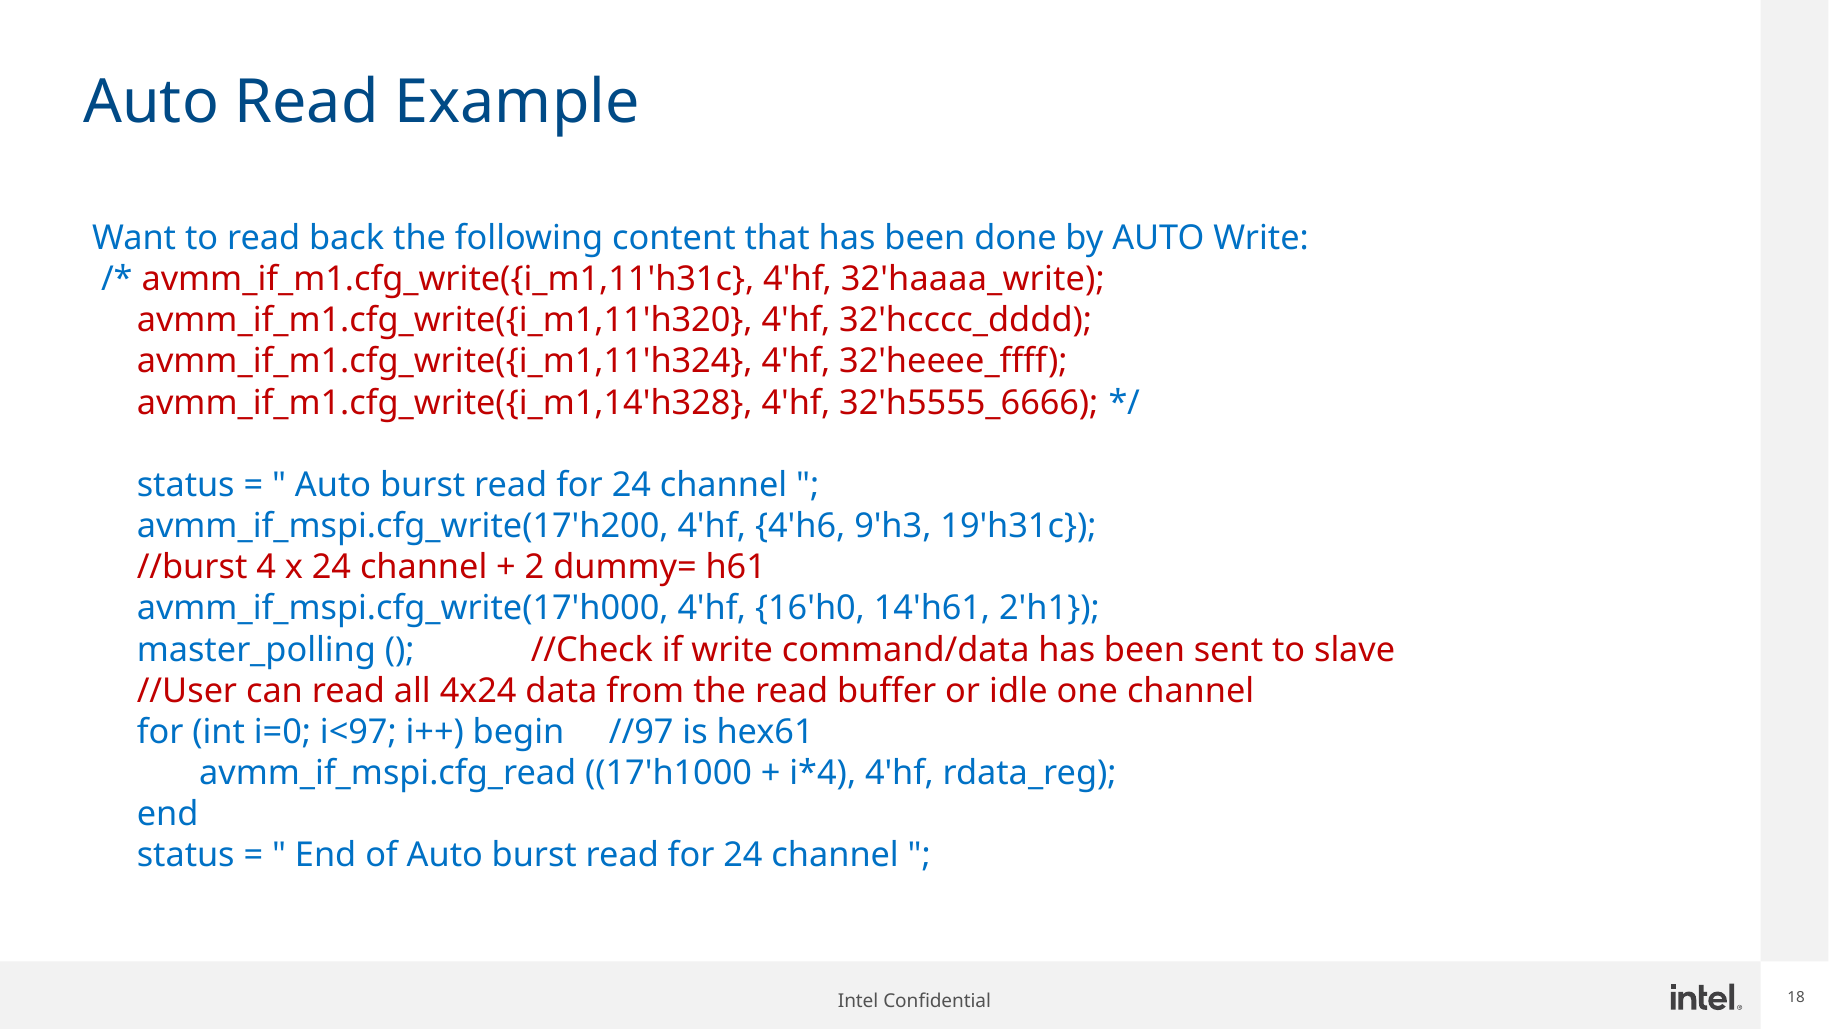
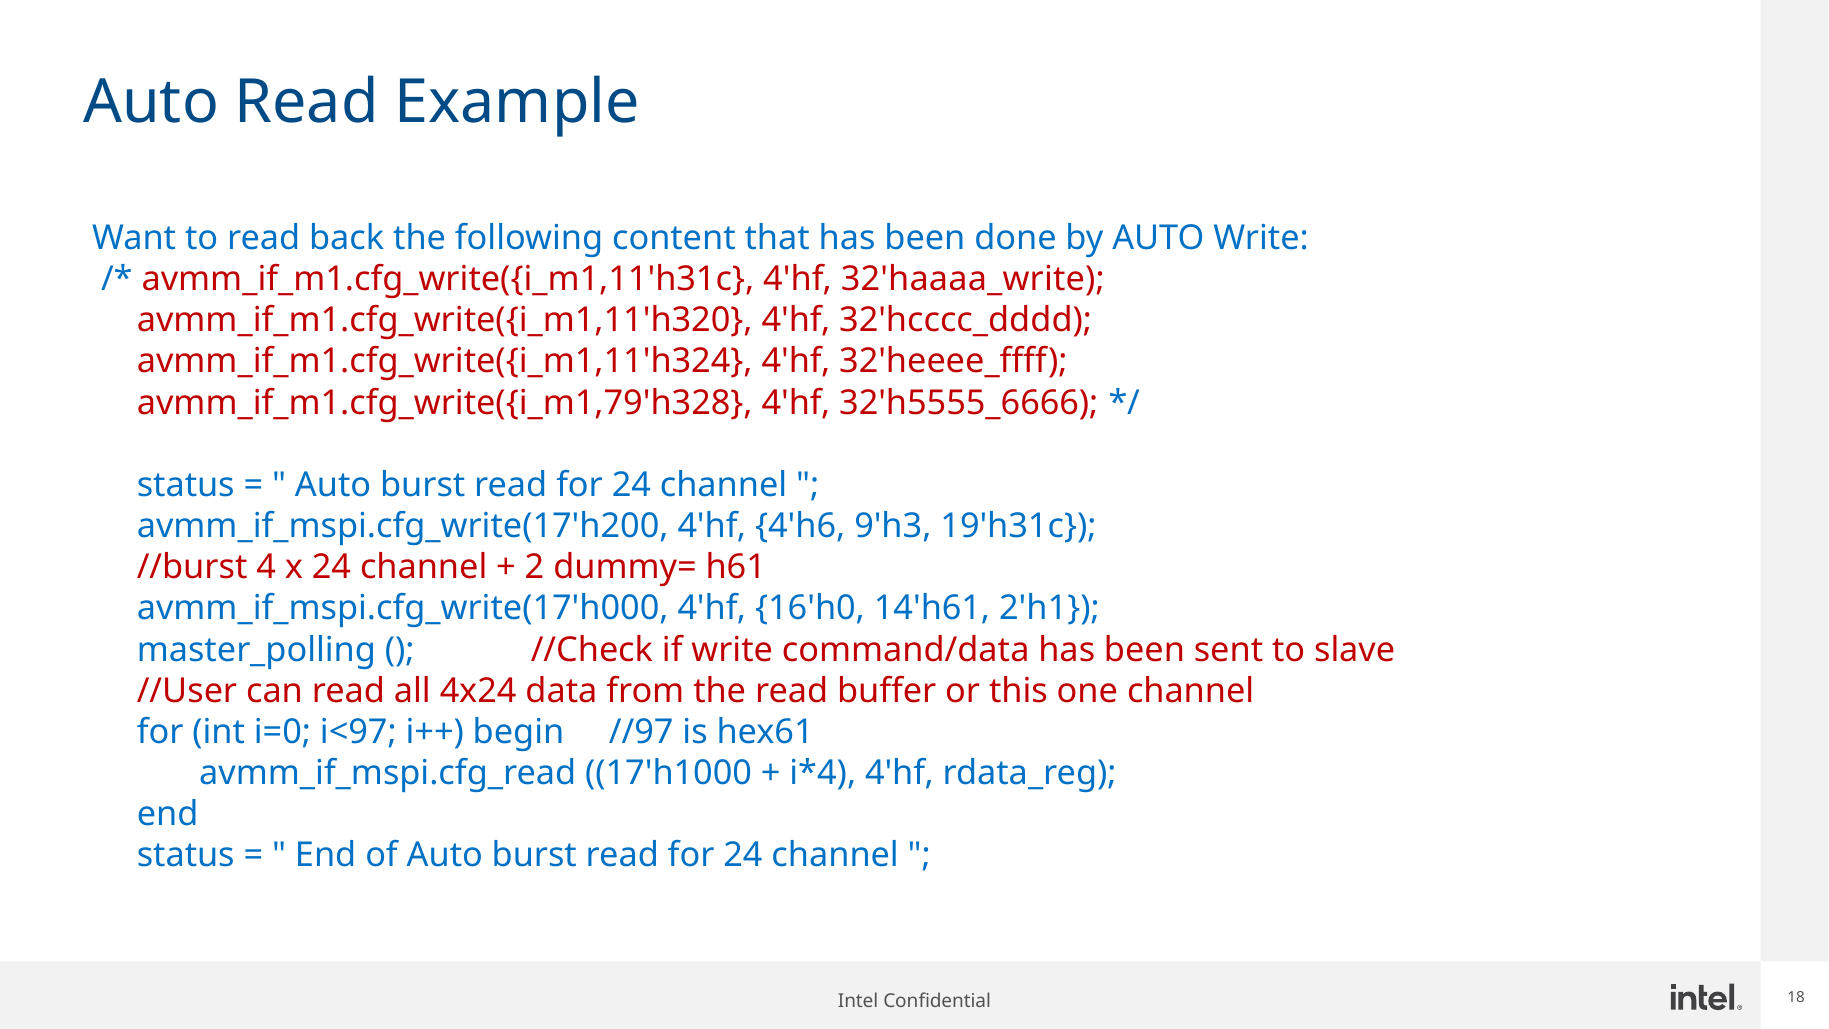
avmm_if_m1.cfg_write({i_m1,14'h328: avmm_if_m1.cfg_write({i_m1,14'h328 -> avmm_if_m1.cfg_write({i_m1,79'h328 (445, 403)
idle: idle -> this (1018, 691)
